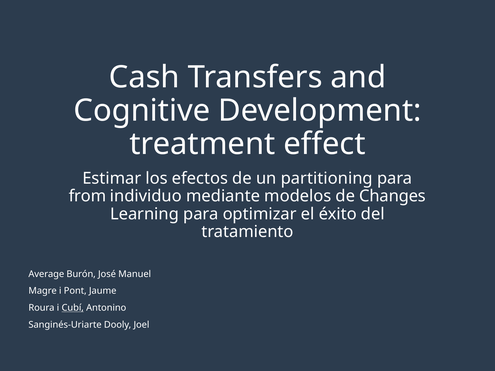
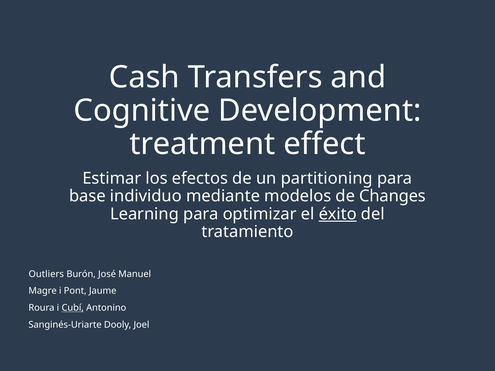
from: from -> base (87, 196)
éxito underline: none -> present (338, 214)
Average: Average -> Outliers (46, 274)
